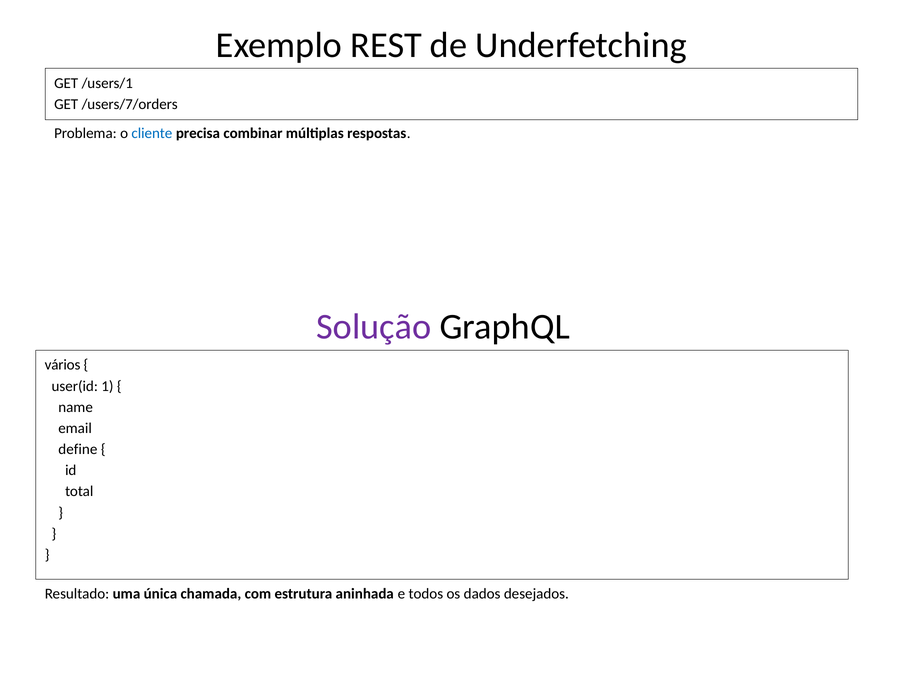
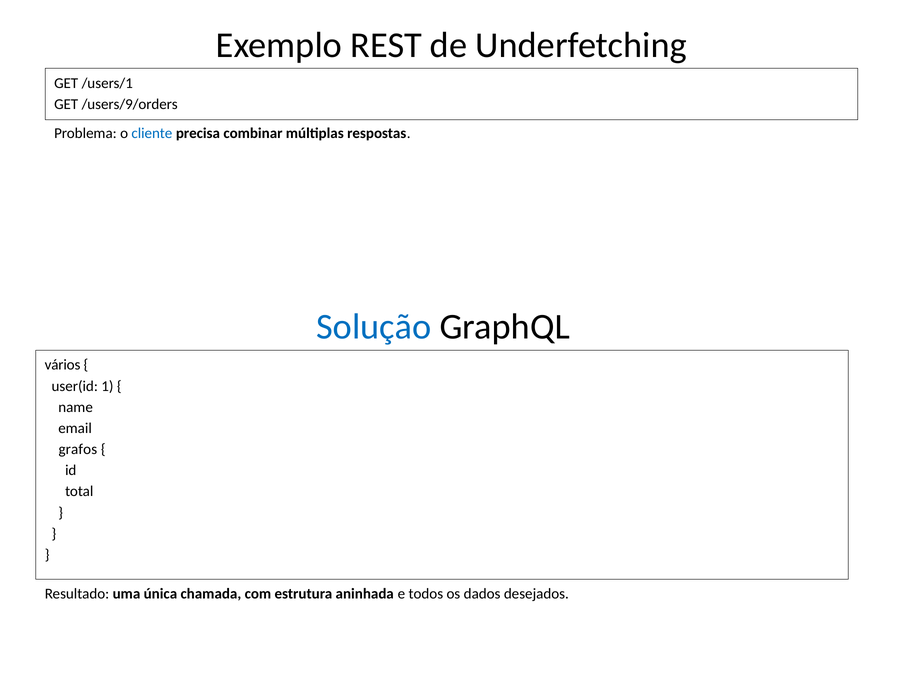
/users/7/orders: /users/7/orders -> /users/9/orders (130, 104)
Solução colour: purple -> blue (374, 327)
define: define -> grafos (78, 449)
